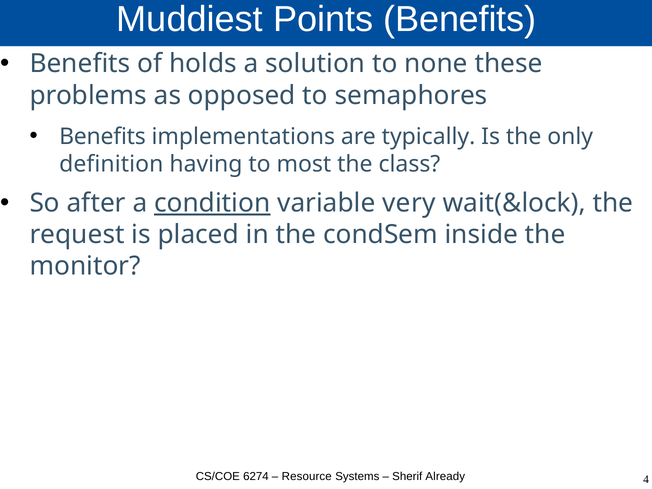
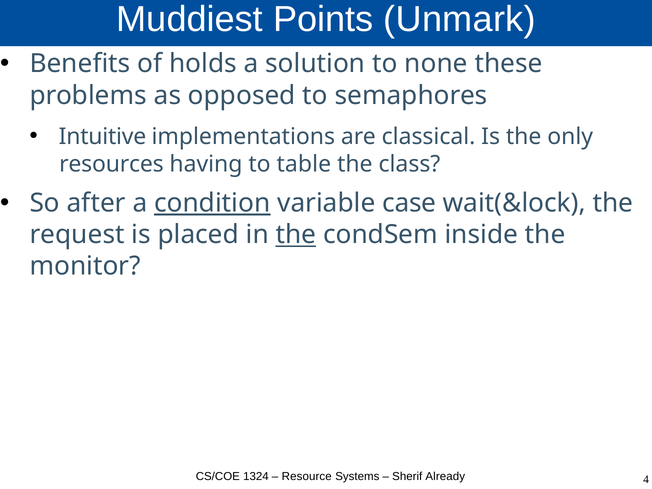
Points Benefits: Benefits -> Unmark (460, 19)
Benefits: Benefits -> Intuitive (102, 136)
typically: typically -> classical (429, 136)
definition: definition -> resources (111, 164)
most: most -> table (304, 164)
very: very -> case (409, 203)
the underline: none -> present (296, 235)
6274: 6274 -> 1324 (256, 476)
